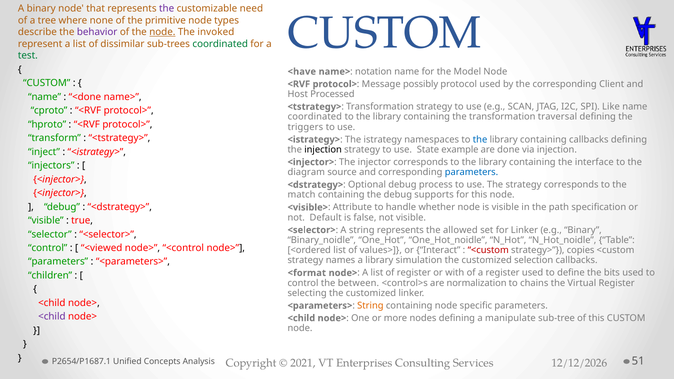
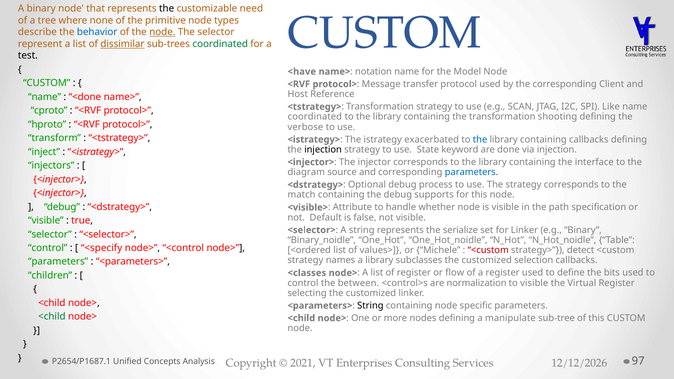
the colour: purple -> black (167, 9)
behavior colour: purple -> blue (97, 32)
The invoked: invoked -> selector (216, 32)
dissimilar underline: none -> present (122, 44)
test colour: green -> black (28, 56)
possibly: possibly -> transfer (421, 84)
Processed: Processed -> Reference (332, 94)
traversal: traversal -> shooting (558, 117)
triggers: triggers -> verbose (305, 127)
namespaces: namespaces -> exacerbated (432, 140)
example: example -> keyword (460, 150)
allowed: allowed -> serialize (460, 230)
<viewed: <viewed -> <specify (102, 248)
Interact: Interact -> Michele (438, 250)
copies: copies -> detect (581, 250)
simulation: simulation -> subclasses (419, 260)
<format: <format -> <classes (307, 273)
with: with -> flow (455, 273)
to chains: chains -> visible (534, 283)
String colour: orange -> black (370, 306)
<child colour: purple -> green (52, 317)
51: 51 -> 97 (638, 361)
